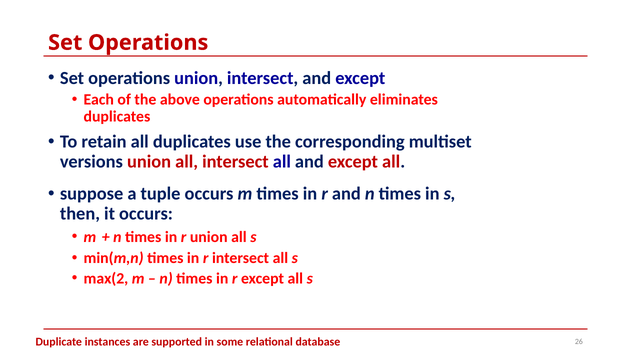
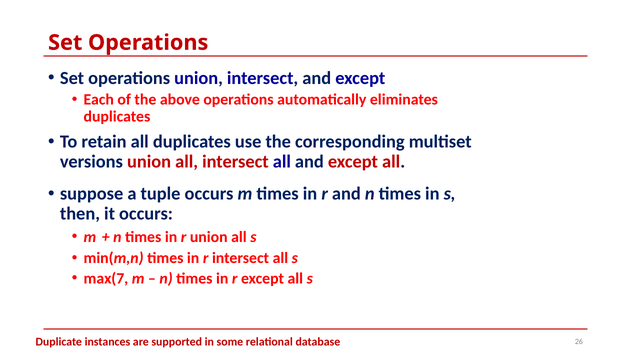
max(2: max(2 -> max(7 (106, 278)
